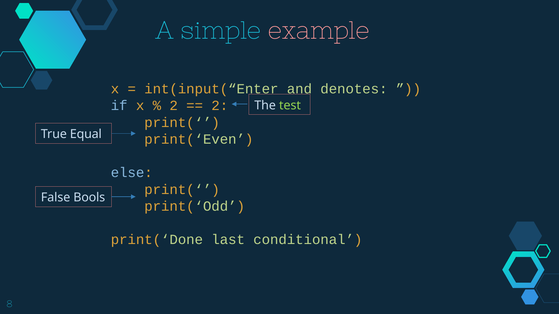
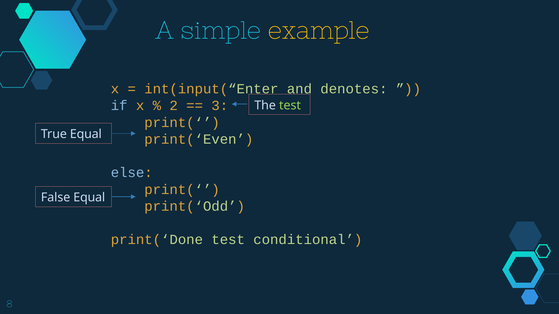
example colour: pink -> yellow (319, 31)
2: 2 -> 3 (220, 106)
False Bools: Bools -> Equal (89, 198)
print(‘Done last: last -> test (228, 240)
